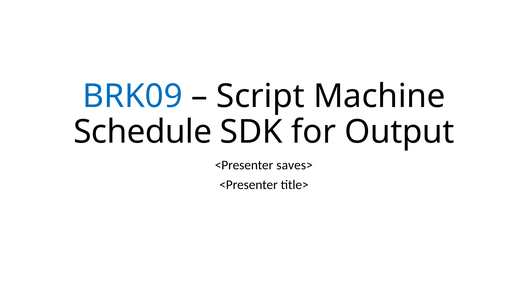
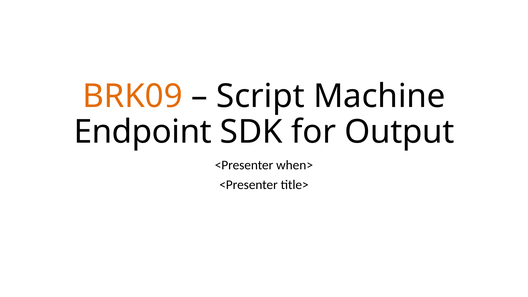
BRK09 colour: blue -> orange (132, 96)
Schedule: Schedule -> Endpoint (143, 132)
saves>: saves> -> when> (295, 165)
